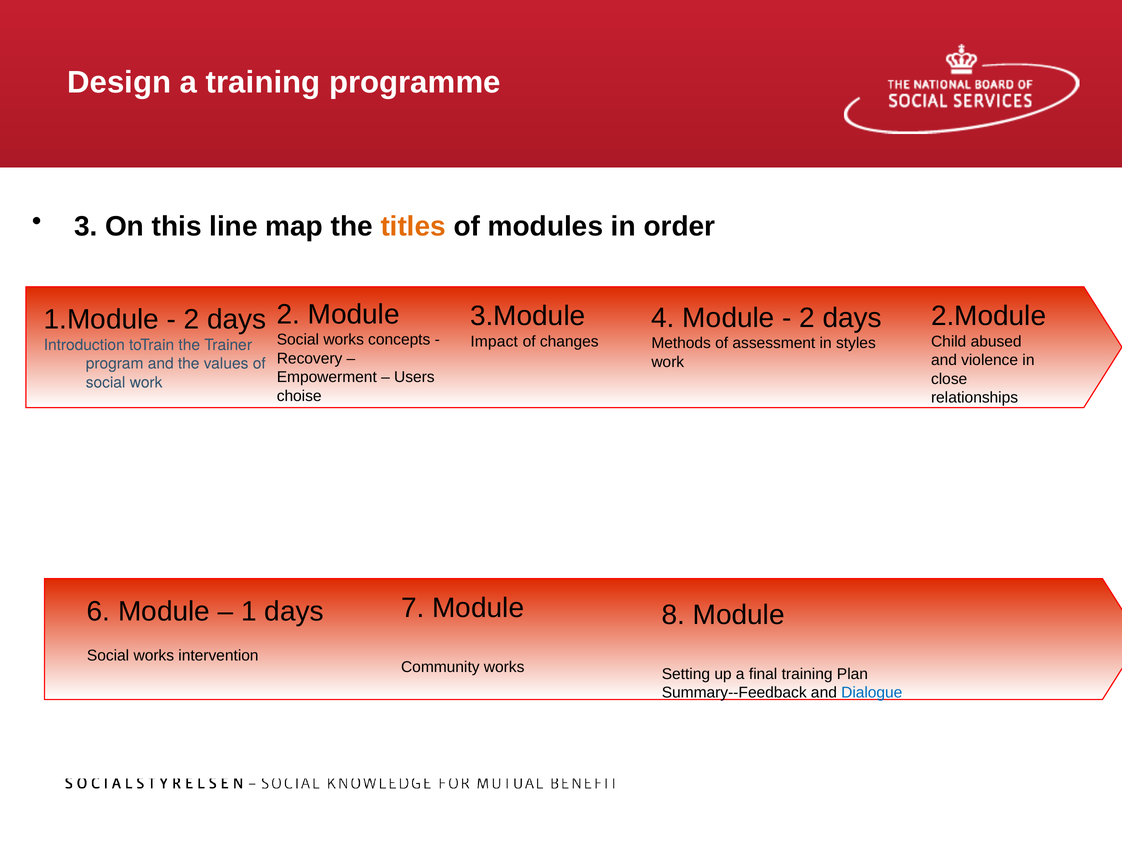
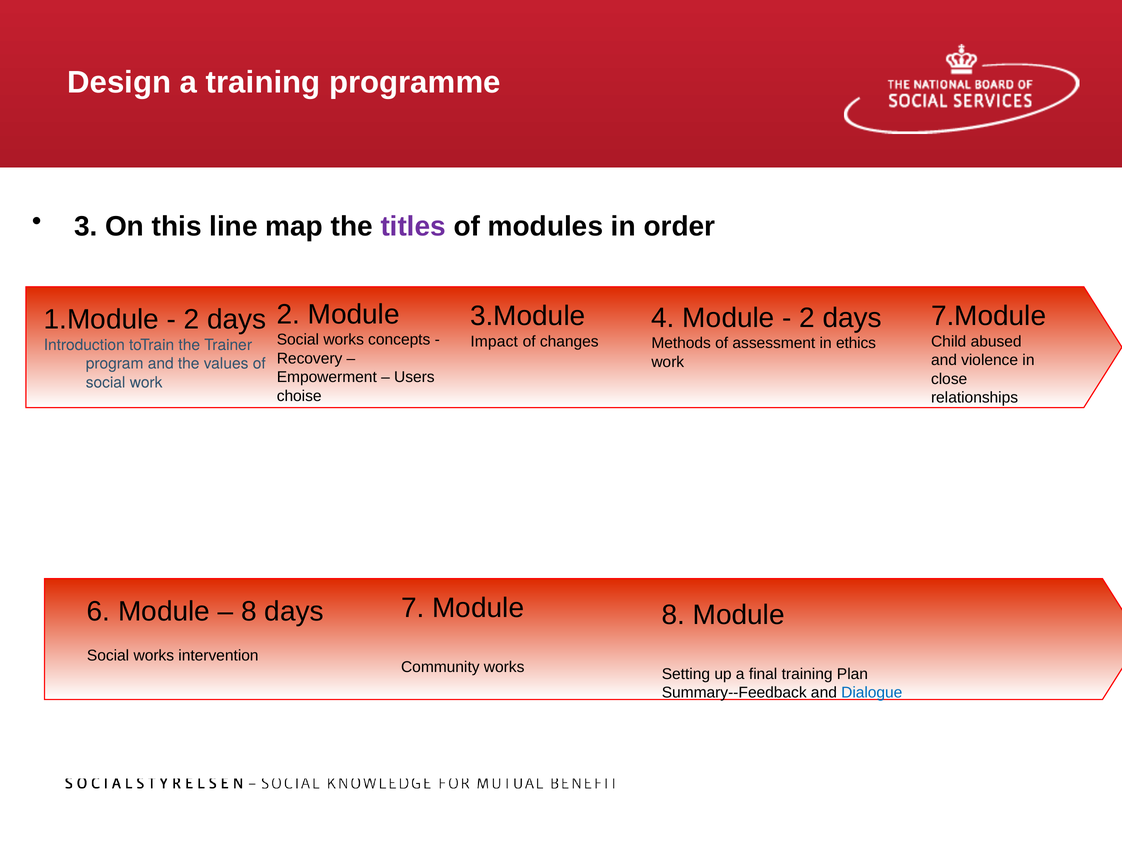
titles colour: orange -> purple (413, 226)
2.Module: 2.Module -> 7.Module (989, 316)
styles: styles -> ethics (856, 343)
1: 1 -> 8 (249, 611)
